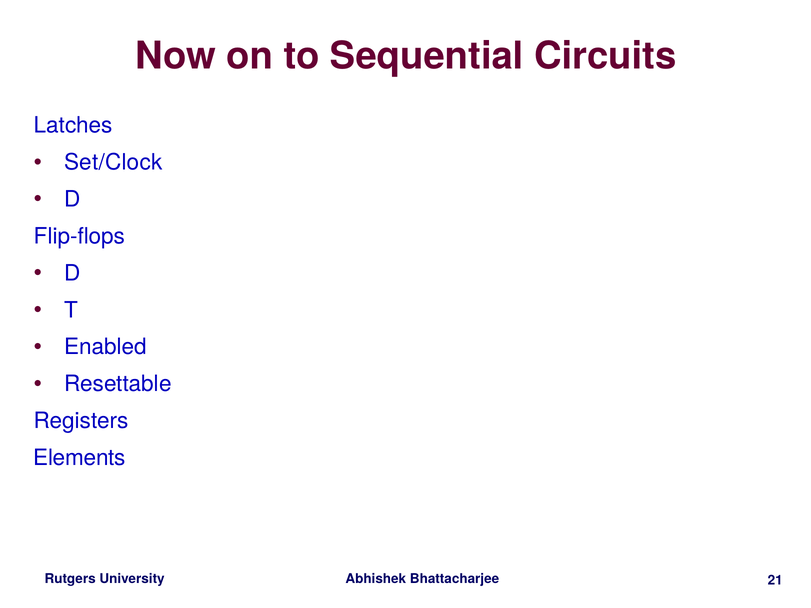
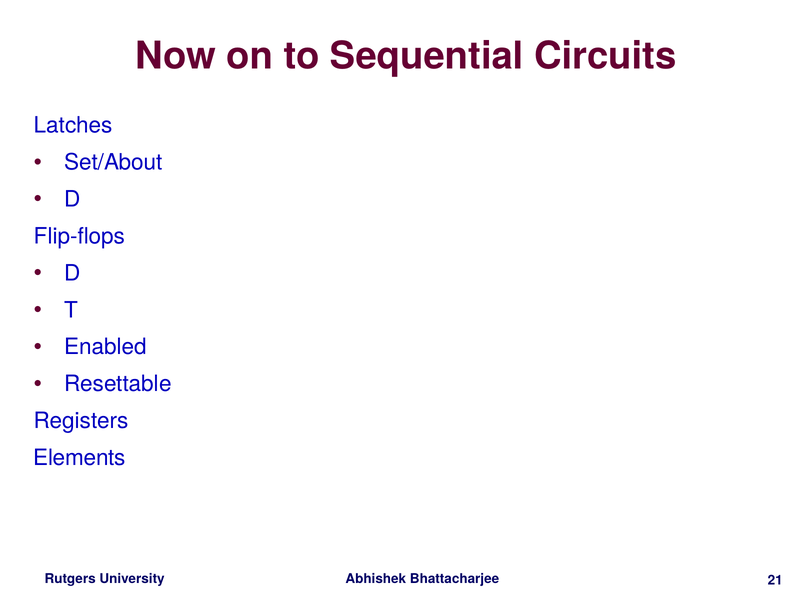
Set/Clock: Set/Clock -> Set/About (113, 162)
